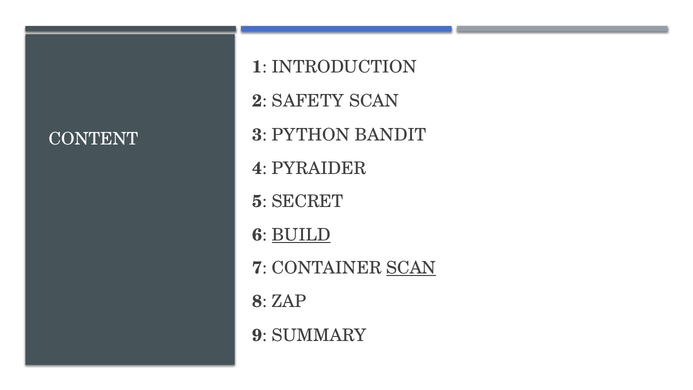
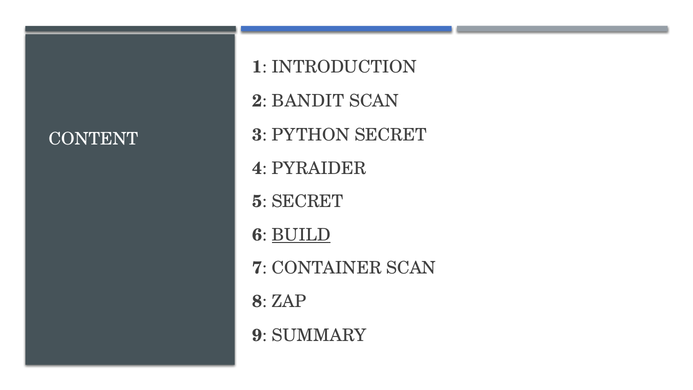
SAFETY: SAFETY -> BANDIT (308, 101)
PYTHON BANDIT: BANDIT -> SECRET (391, 135)
SCAN underline: present -> none (411, 268)
